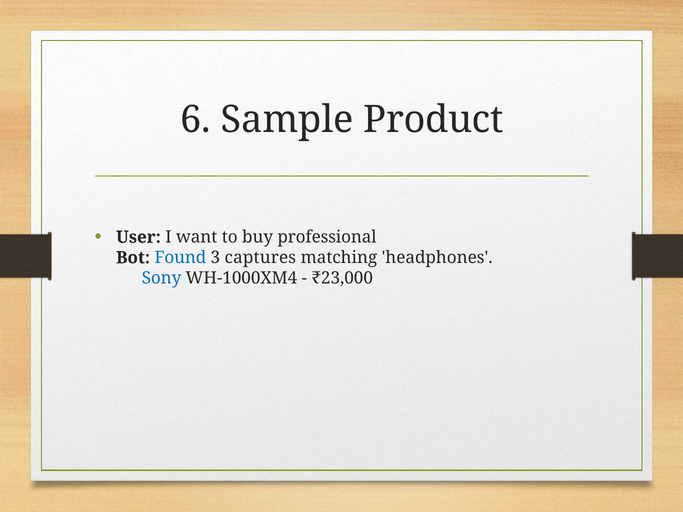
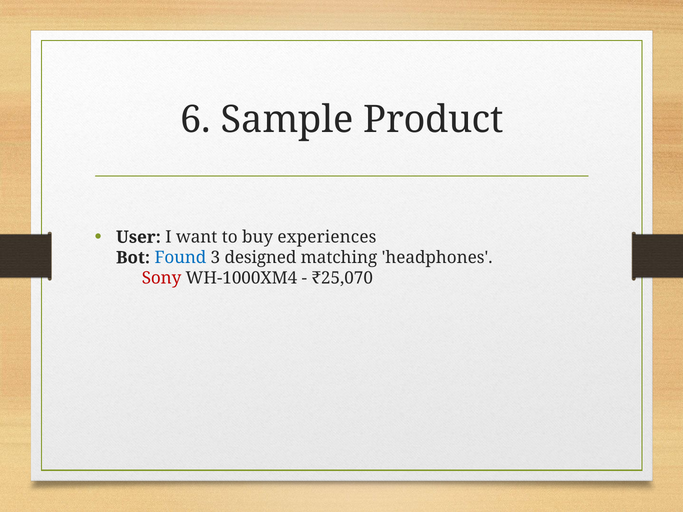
professional: professional -> experiences (327, 237)
captures: captures -> designed (260, 258)
Sony colour: blue -> red (162, 278)
₹23,000: ₹23,000 -> ₹25,070 (342, 278)
